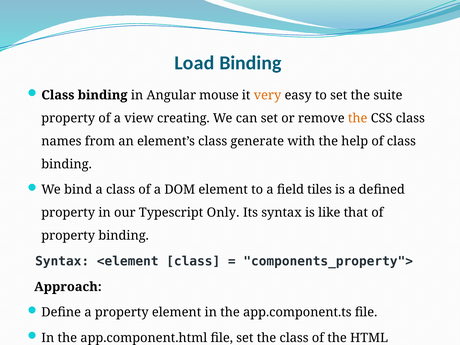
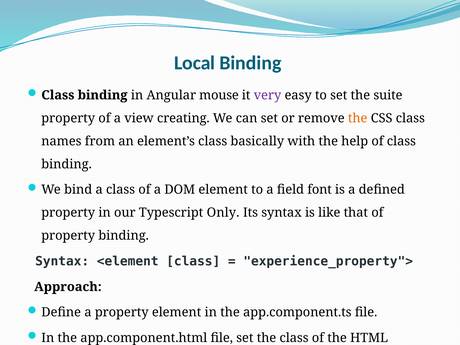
Load: Load -> Local (195, 63)
very colour: orange -> purple (268, 95)
generate: generate -> basically (257, 141)
tiles: tiles -> font (320, 190)
components_property">: components_property"> -> experience_property"> (328, 261)
